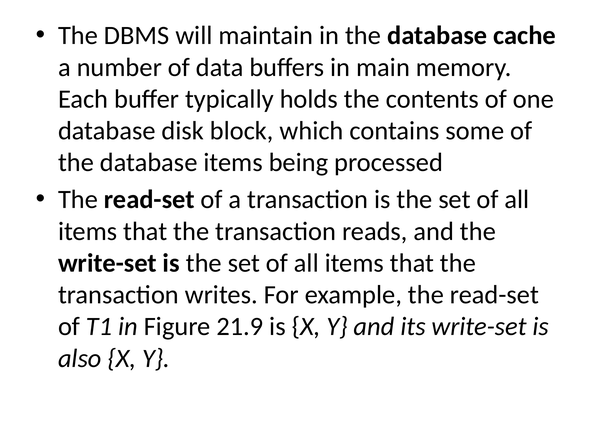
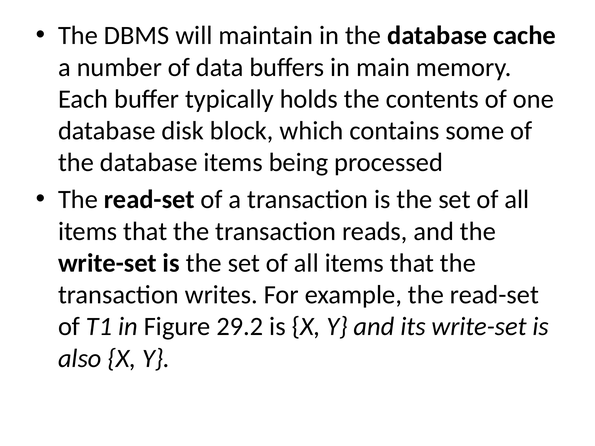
21.9: 21.9 -> 29.2 (240, 327)
